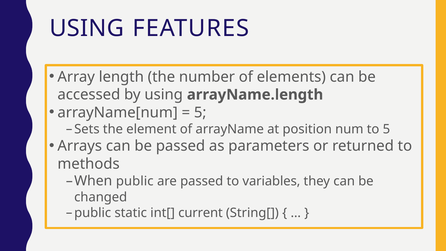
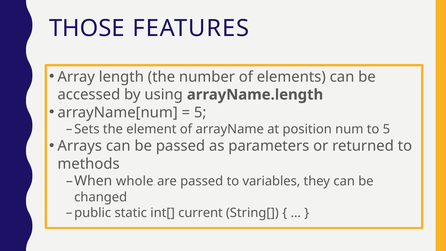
USING: USING -> THOSE (87, 28)
When public: public -> whole (135, 181)
